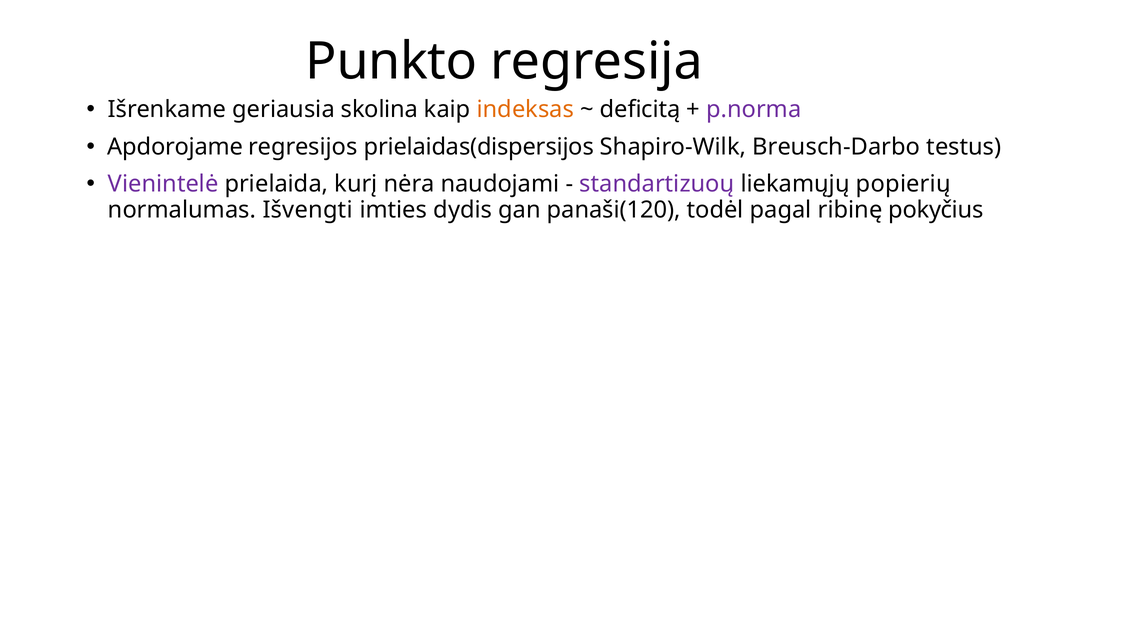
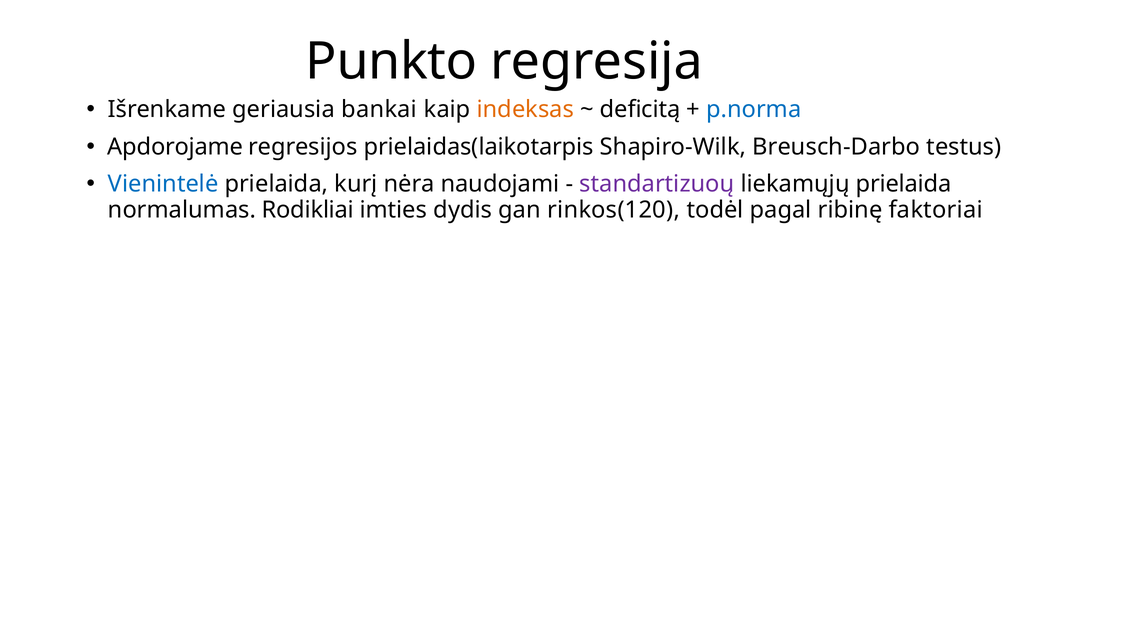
skolina: skolina -> bankai (379, 109)
p.norma colour: purple -> blue (754, 109)
prielaidas(dispersijos: prielaidas(dispersijos -> prielaidas(laikotarpis (479, 147)
Vienintelė colour: purple -> blue (163, 184)
liekamųjų popierių: popierių -> prielaida (904, 184)
Išvengti: Išvengti -> Rodikliai (308, 210)
panaši(120: panaši(120 -> rinkos(120 (614, 210)
pokyčius: pokyčius -> faktoriai (936, 210)
